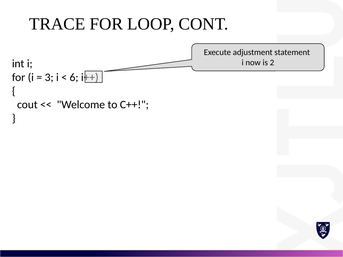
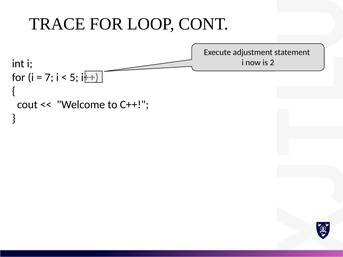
3: 3 -> 7 (49, 77)
6: 6 -> 5 (74, 77)
